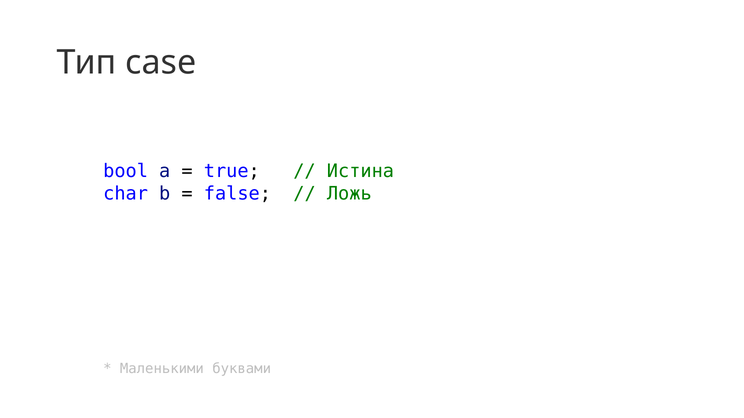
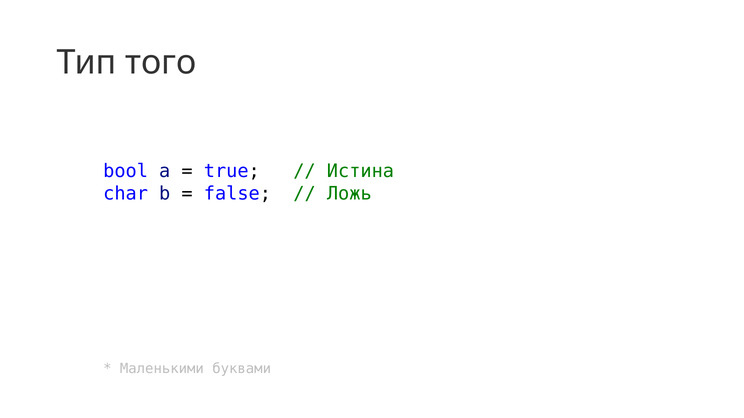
case: case -> того (161, 62)
